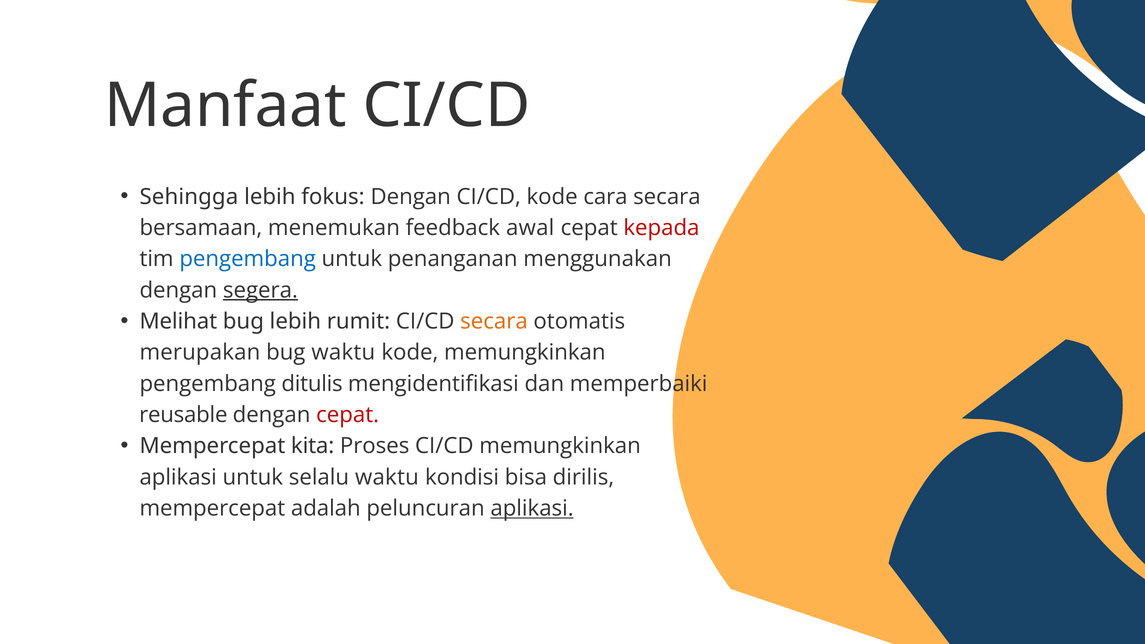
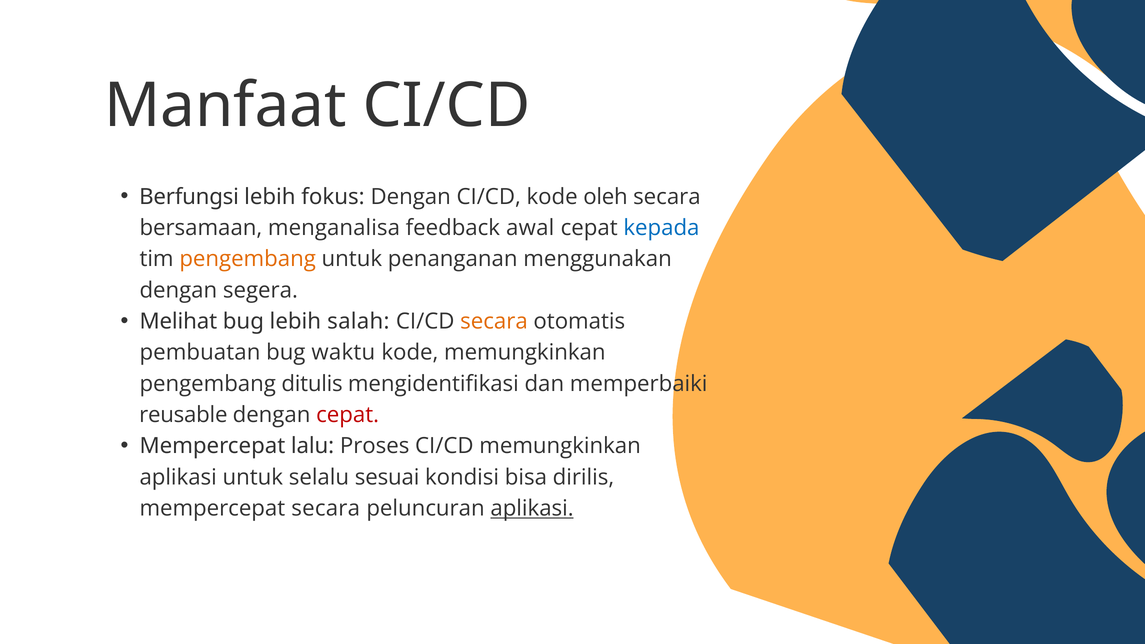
Sehingga: Sehingga -> Berfungsi (189, 197)
cara: cara -> oleh (606, 197)
menemukan: menemukan -> menganalisa (334, 228)
kepada colour: red -> blue (661, 228)
pengembang colour: blue -> orange (248, 259)
segera underline: present -> none (260, 290)
rumit: rumit -> salah (358, 321)
merupakan: merupakan -> pembuatan (200, 353)
kita: kita -> lalu (313, 446)
selalu waktu: waktu -> sesuai (387, 477)
mempercepat adalah: adalah -> secara (326, 508)
